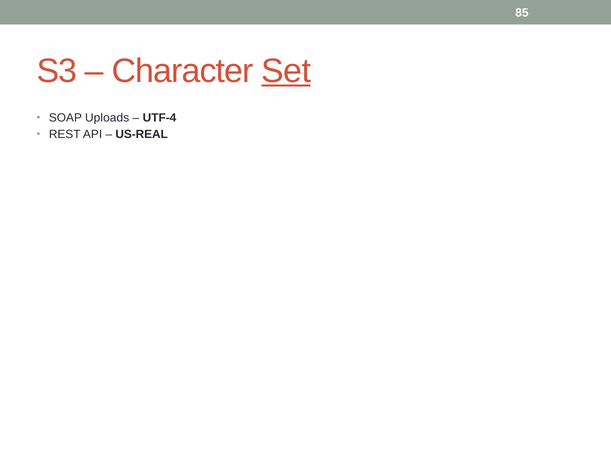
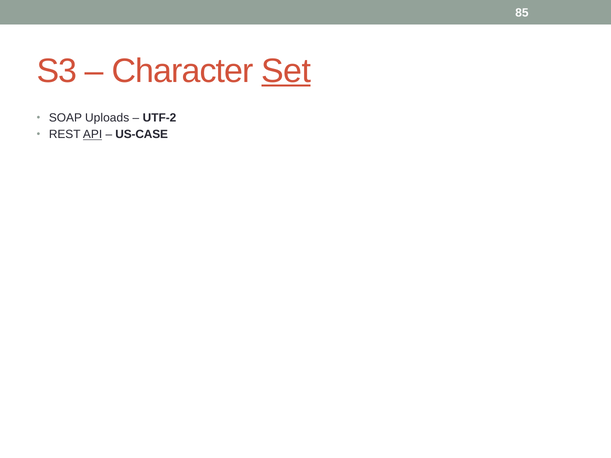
UTF-4: UTF-4 -> UTF-2 (160, 118)
API underline: none -> present (93, 135)
US-REAL: US-REAL -> US-CASE (142, 135)
